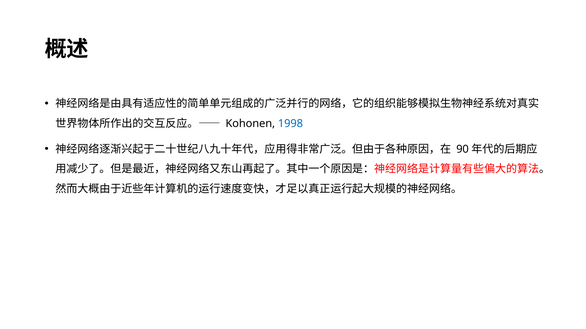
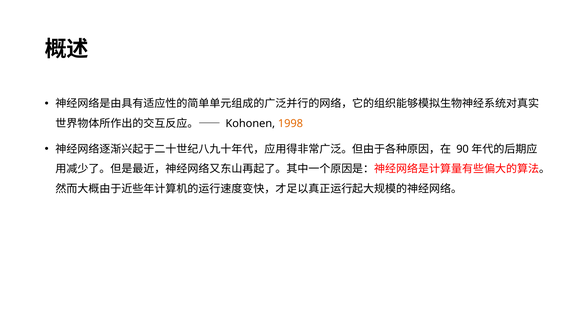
1998 colour: blue -> orange (290, 124)
